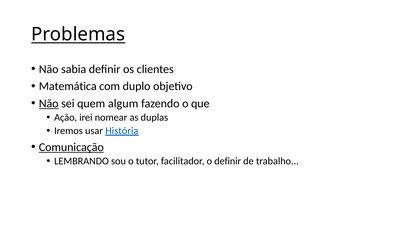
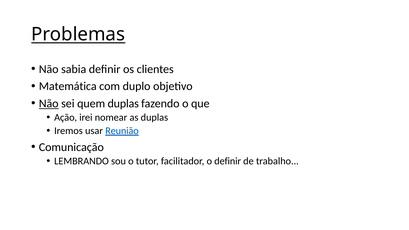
quem algum: algum -> duplas (123, 103)
História: História -> Reunião (122, 131)
Comunicação underline: present -> none (71, 147)
